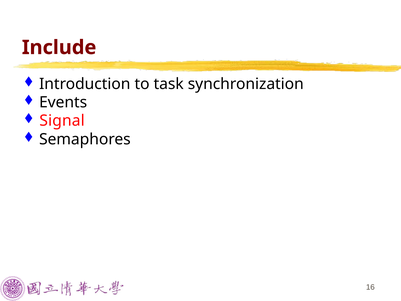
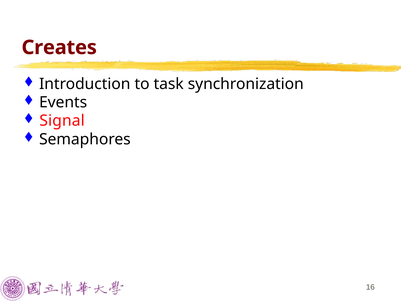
Include: Include -> Creates (59, 47)
